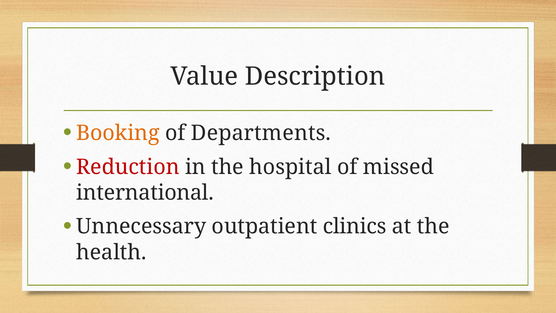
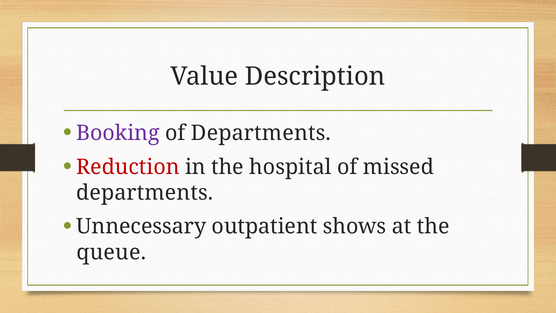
Booking colour: orange -> purple (118, 133)
international: international -> departments (145, 193)
clinics: clinics -> shows (355, 226)
health: health -> queue (111, 252)
